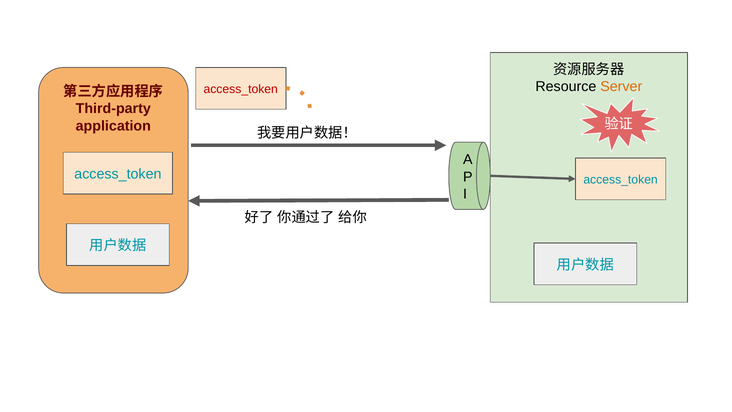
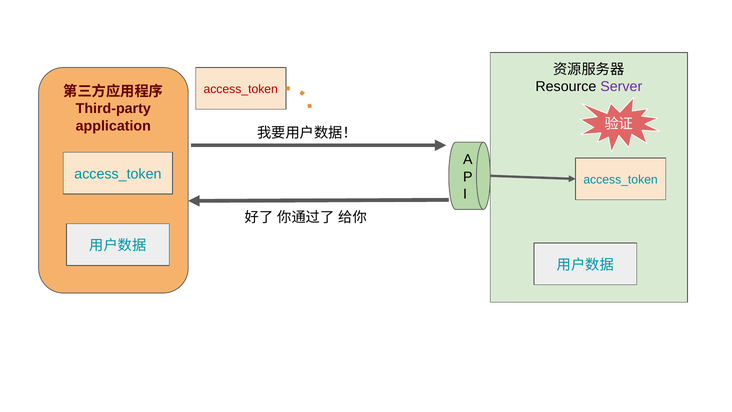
Server colour: orange -> purple (621, 86)
